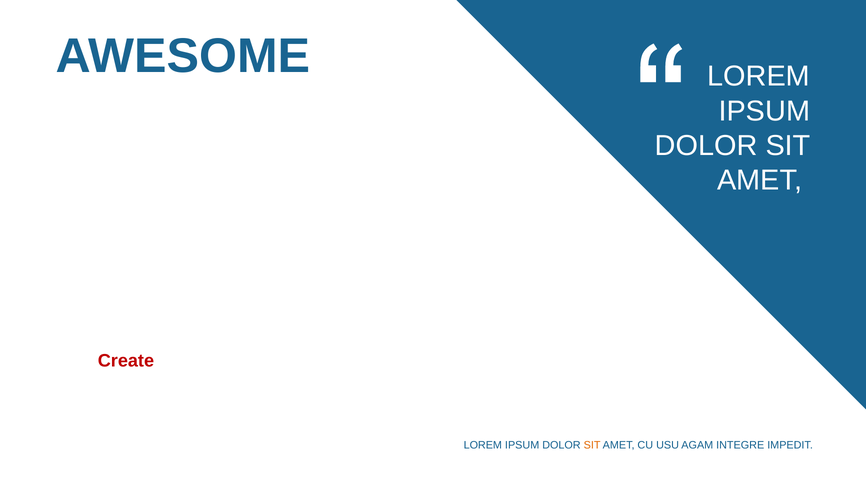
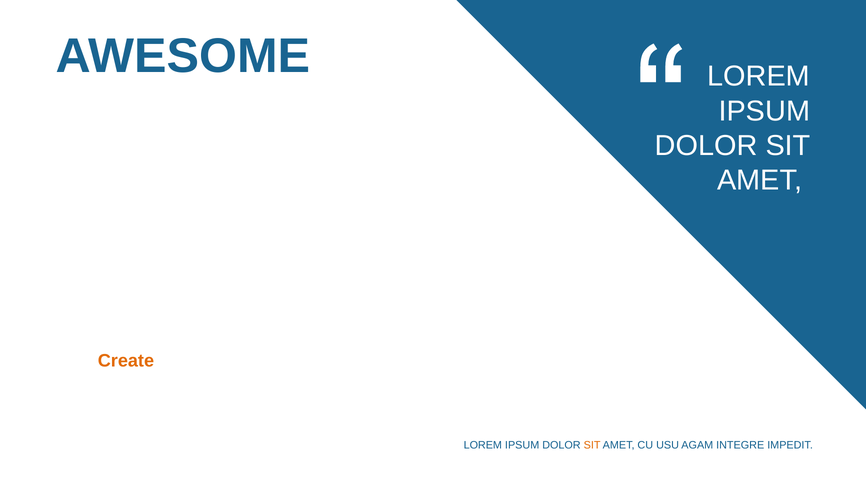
Create colour: red -> orange (126, 361)
